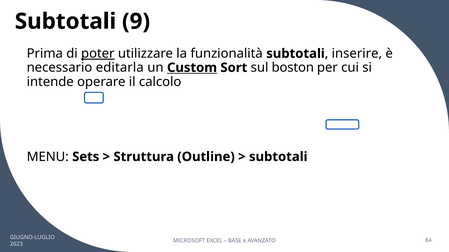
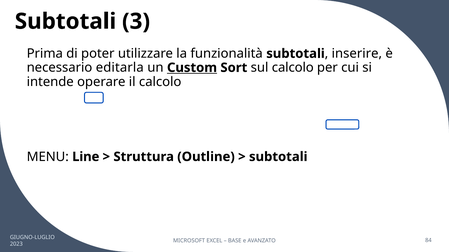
9: 9 -> 3 (136, 21)
poter underline: present -> none (98, 54)
sul boston: boston -> calcolo (293, 68)
Sets: Sets -> Line (86, 157)
